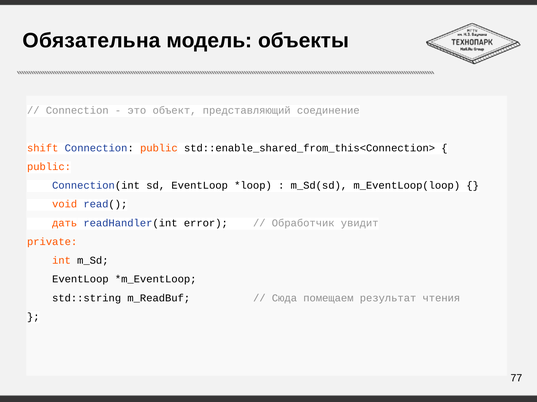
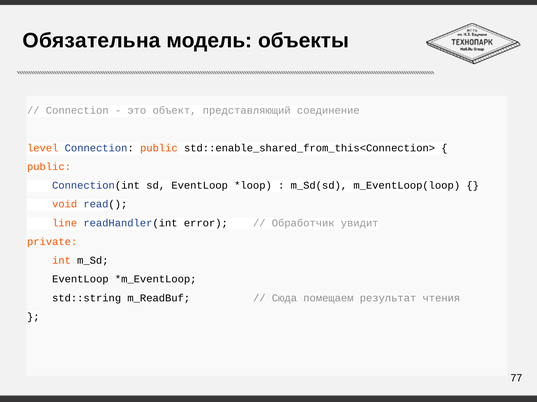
shift: shift -> level (43, 148)
дать: дать -> line (65, 223)
